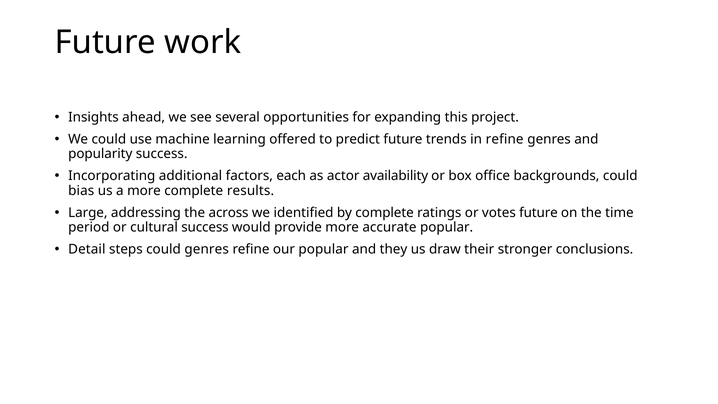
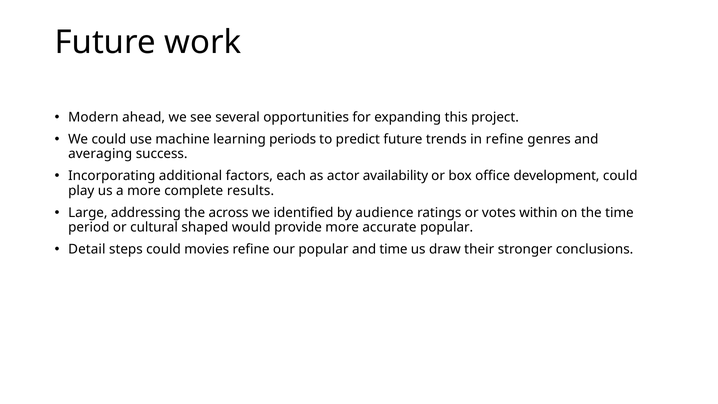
Insights: Insights -> Modern (93, 117)
offered: offered -> periods (293, 139)
popularity: popularity -> averaging (100, 154)
backgrounds: backgrounds -> development (557, 176)
bias: bias -> play (81, 191)
by complete: complete -> audience (384, 213)
votes future: future -> within (538, 213)
cultural success: success -> shaped (205, 227)
could genres: genres -> movies (207, 249)
and they: they -> time (394, 249)
